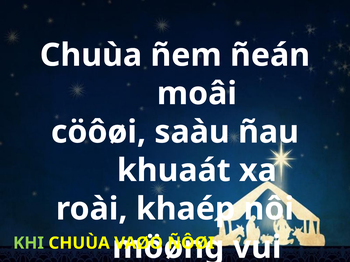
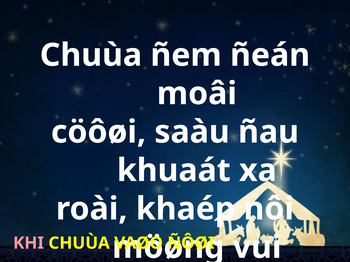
KHI colour: light green -> pink (29, 244)
